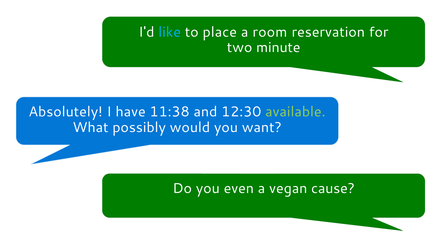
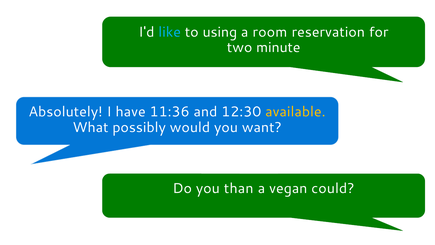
place: place -> using (220, 32)
11:38: 11:38 -> 11:36 (170, 112)
available colour: light green -> yellow (295, 112)
even: even -> than (239, 188)
cause: cause -> could (333, 188)
